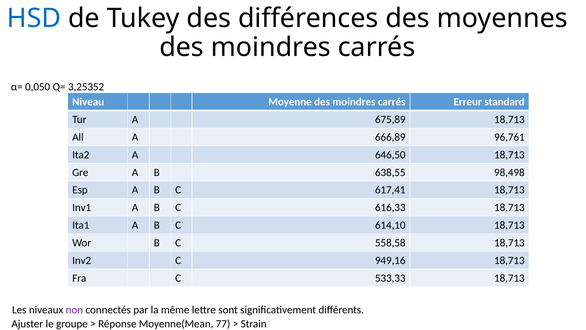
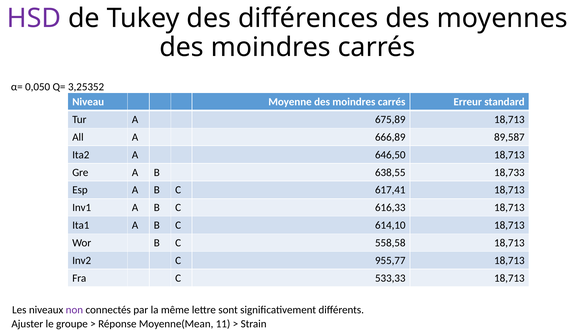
HSD colour: blue -> purple (34, 18)
96,761: 96,761 -> 89,587 (509, 137)
98,498: 98,498 -> 18,733 (509, 172)
949,16: 949,16 -> 955,77 (390, 260)
77: 77 -> 11 (223, 324)
